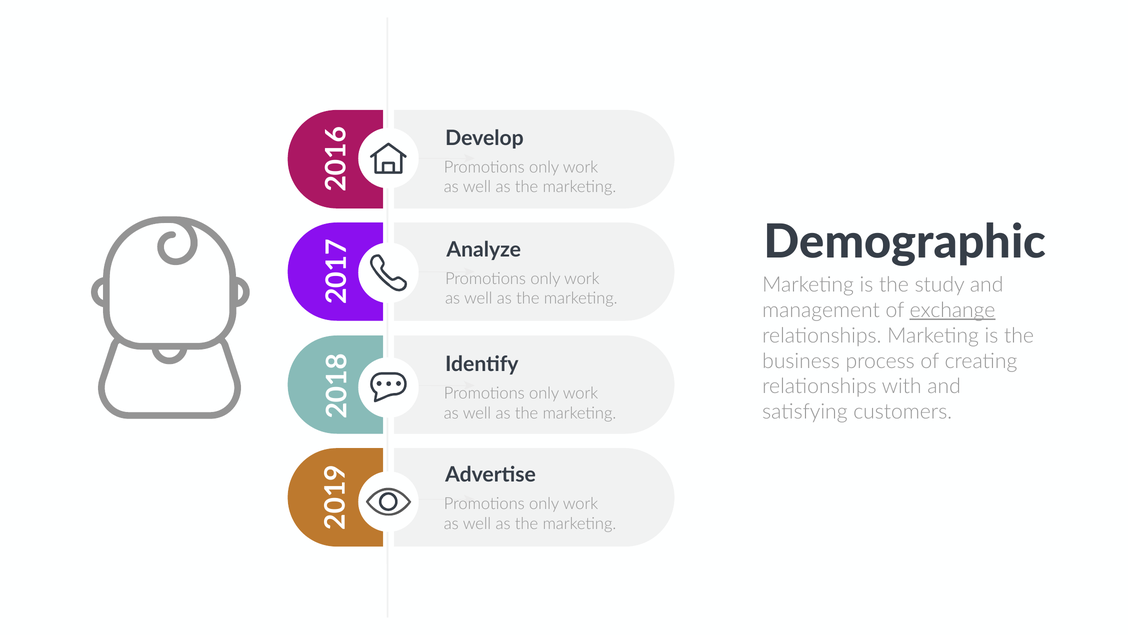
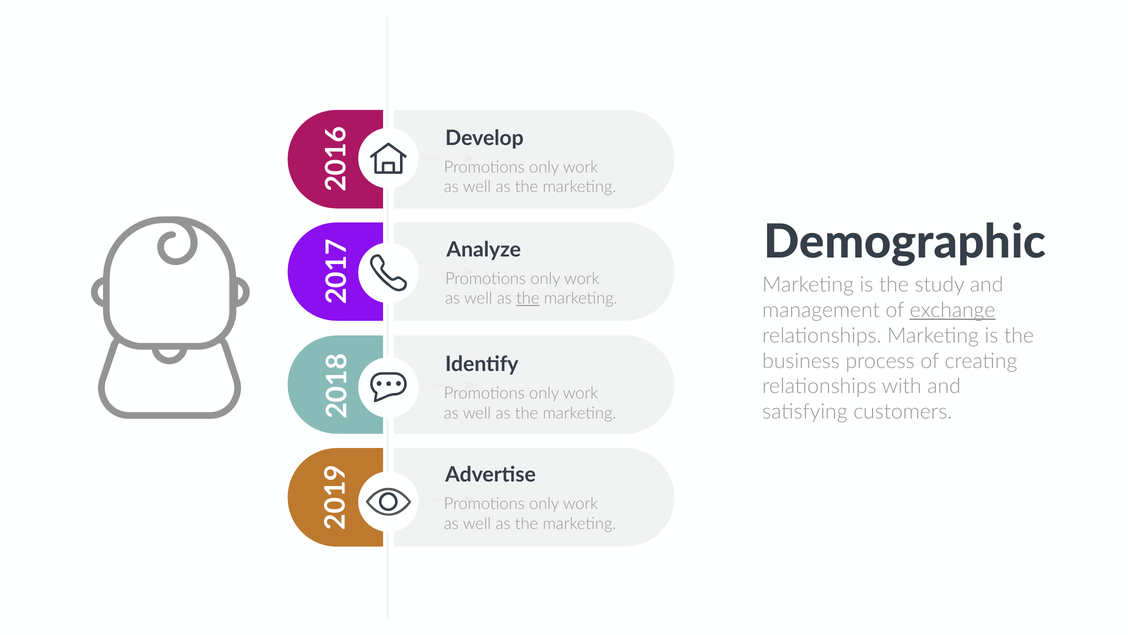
the underline: none -> present (528, 298)
